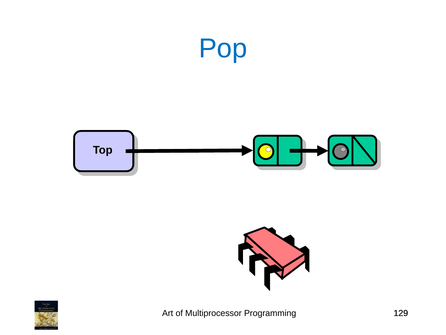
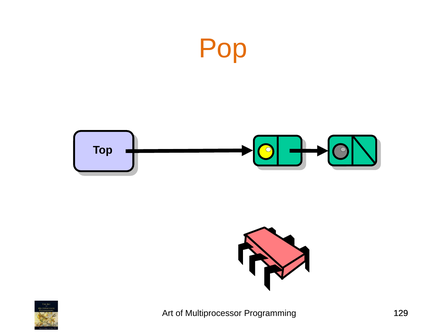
Pop colour: blue -> orange (223, 49)
